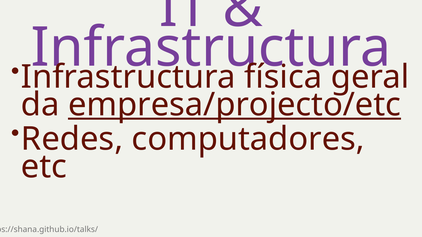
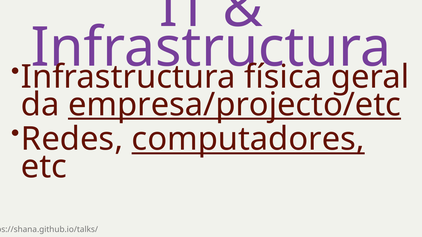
computadores underline: none -> present (248, 139)
